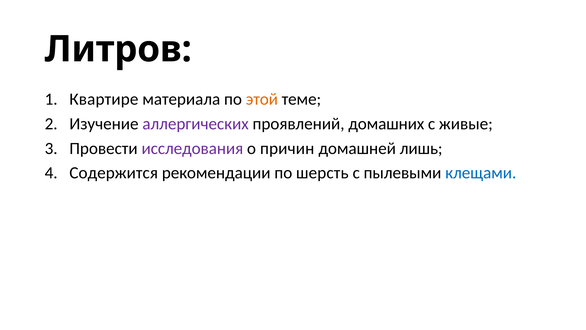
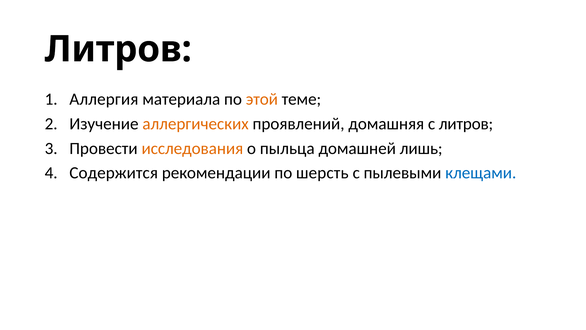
Квартире: Квартире -> Аллергия (104, 99)
аллергических colour: purple -> orange (196, 124)
домашних: домашних -> домашняя (386, 124)
с живые: живые -> литров (466, 124)
исследования colour: purple -> orange (192, 148)
причин: причин -> пыльца (287, 148)
